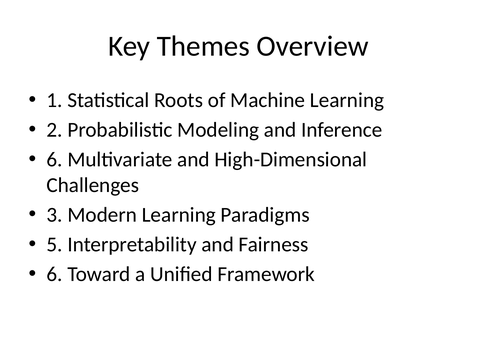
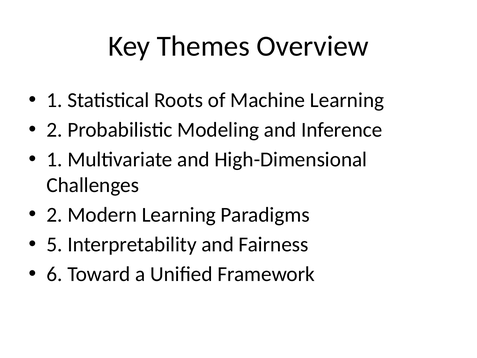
6: 6 -> 1 (55, 159)
3: 3 -> 2 (55, 215)
